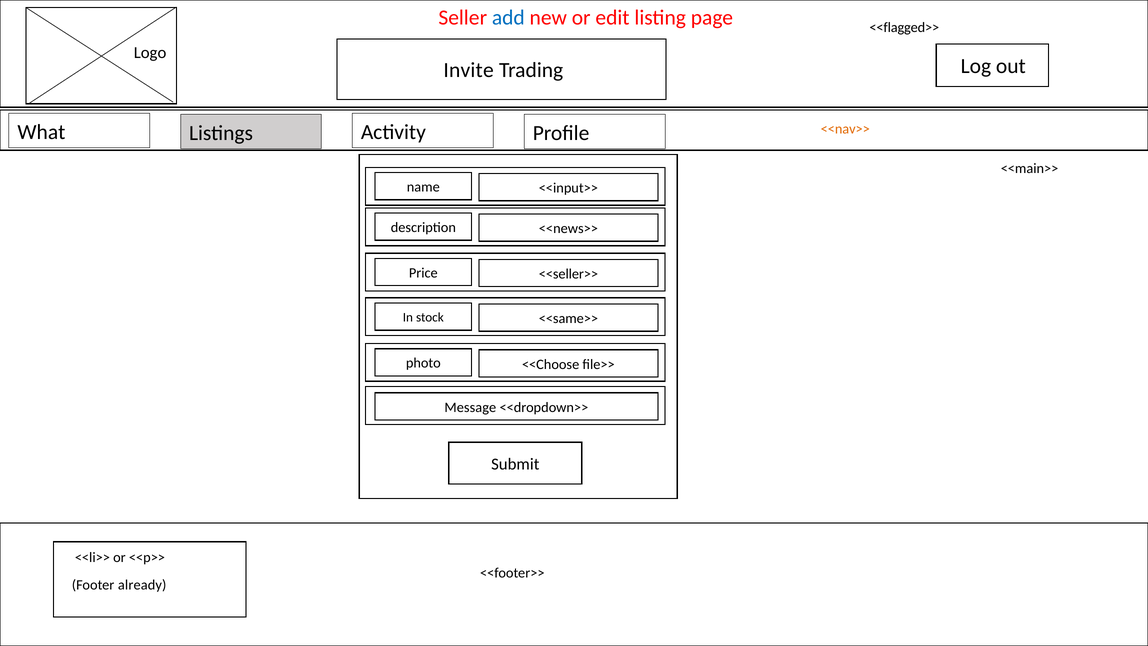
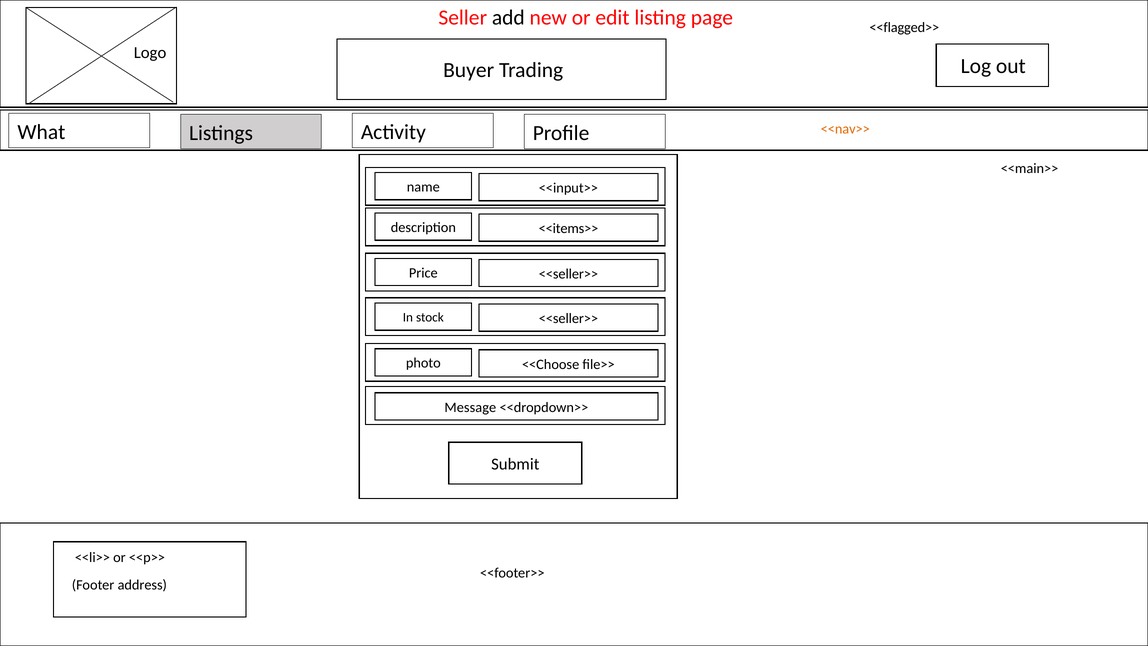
add colour: blue -> black (508, 18)
Invite: Invite -> Buyer (469, 70)
<<news>>: <<news>> -> <<items>> (568, 229)
stock <<same>>: <<same>> -> <<seller>> (568, 318)
already: already -> address (142, 585)
